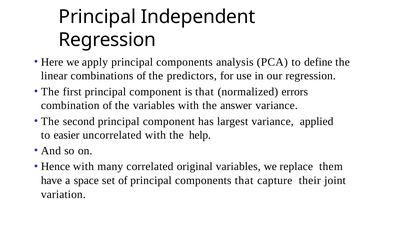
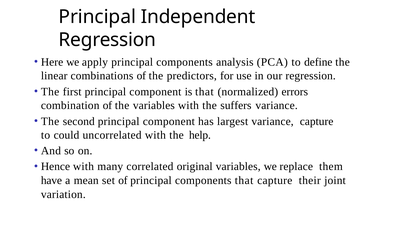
answer: answer -> suffers (236, 106)
variance applied: applied -> capture (317, 121)
easier: easier -> could (66, 135)
space: space -> mean (86, 181)
